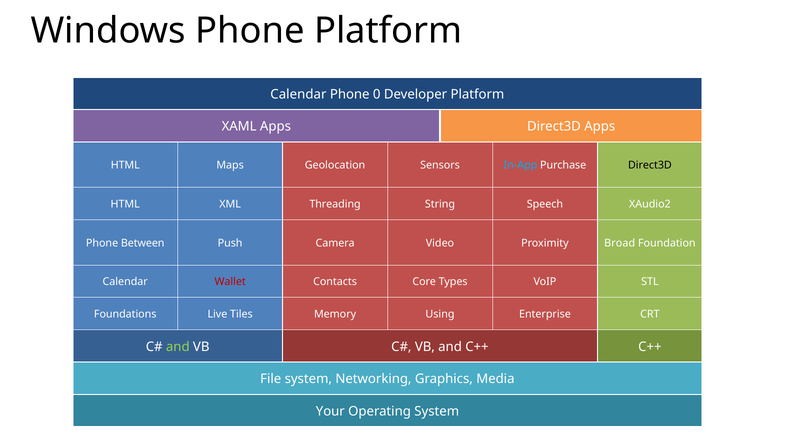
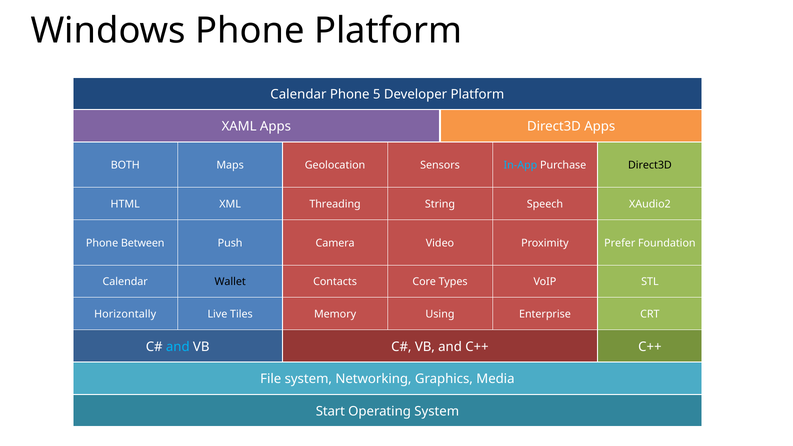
0: 0 -> 5 (377, 94)
HTML: HTML -> BOTH (125, 165)
Broad: Broad -> Prefer (620, 243)
Wallet colour: red -> black (230, 282)
Foundations: Foundations -> Horizontally (125, 314)
and colour: light green -> light blue (178, 347)
Your: Your -> Start (330, 411)
